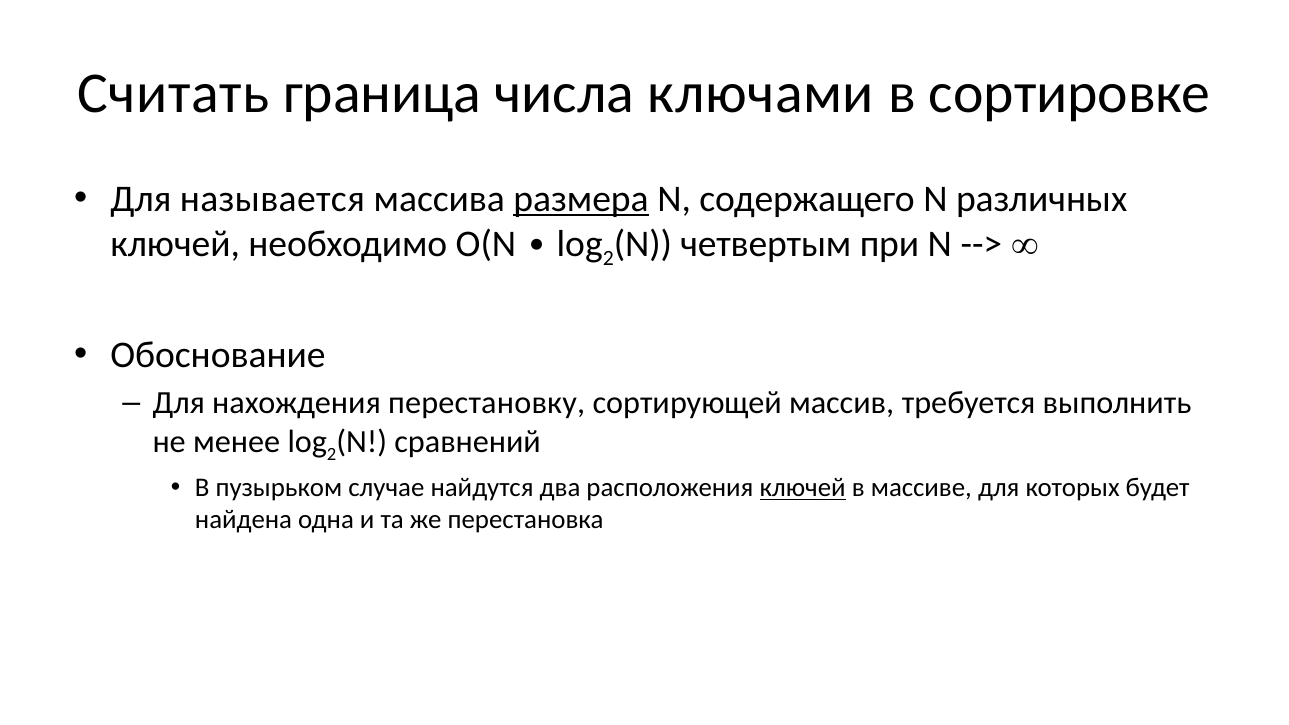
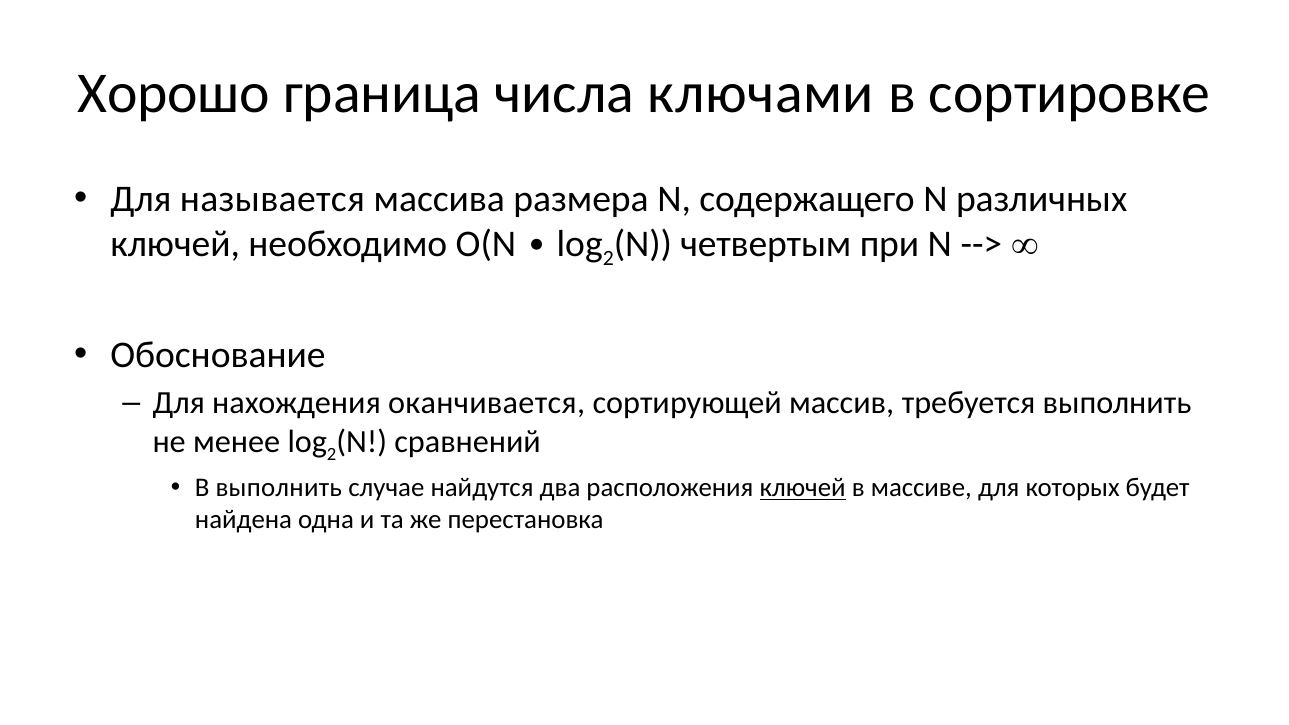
Считать: Считать -> Хорошо (174, 93)
размера underline: present -> none (581, 199)
перестановку: перестановку -> оканчивается (487, 403)
В пузырьком: пузырьком -> выполнить (279, 488)
